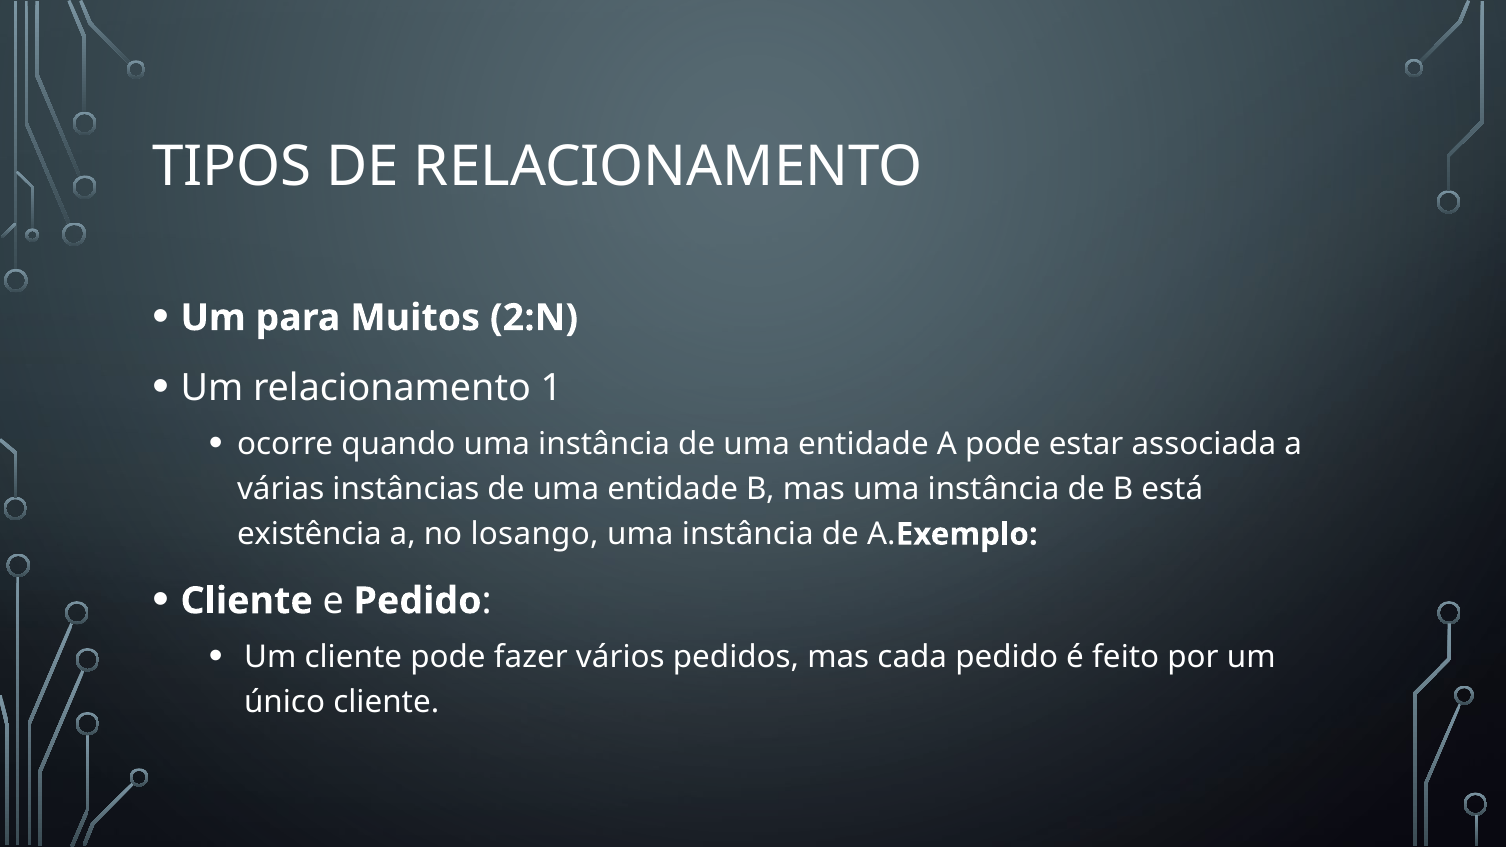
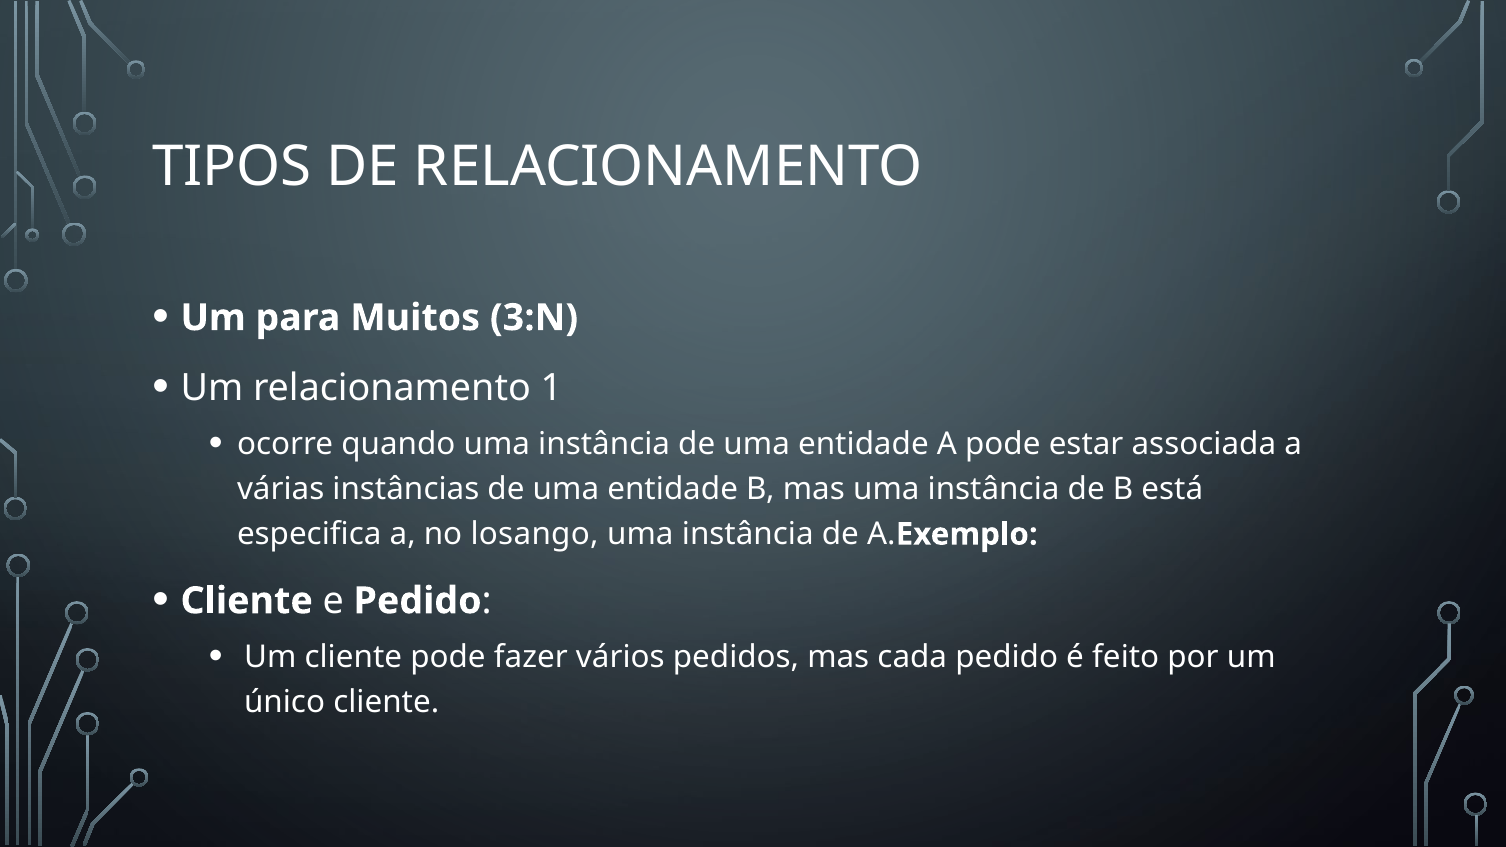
2:N: 2:N -> 3:N (534, 318)
existência: existência -> especifica (309, 534)
